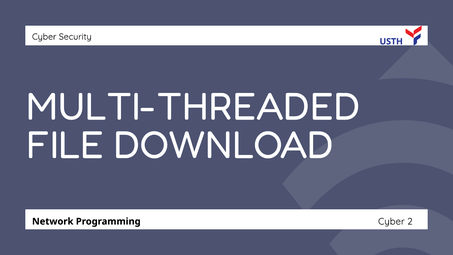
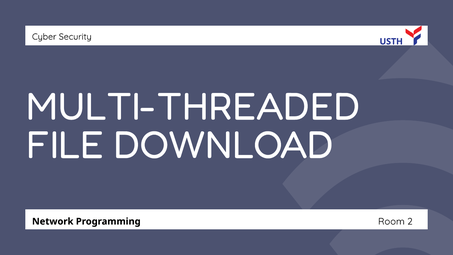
Programming Cyber: Cyber -> Room (391, 221)
